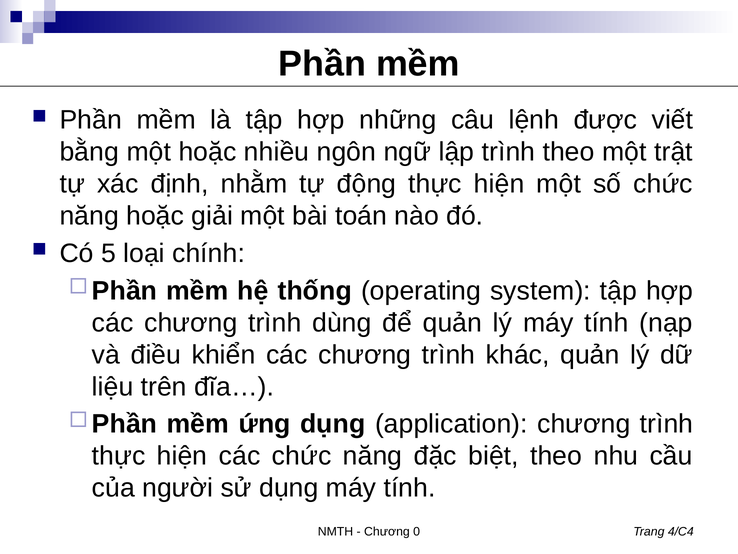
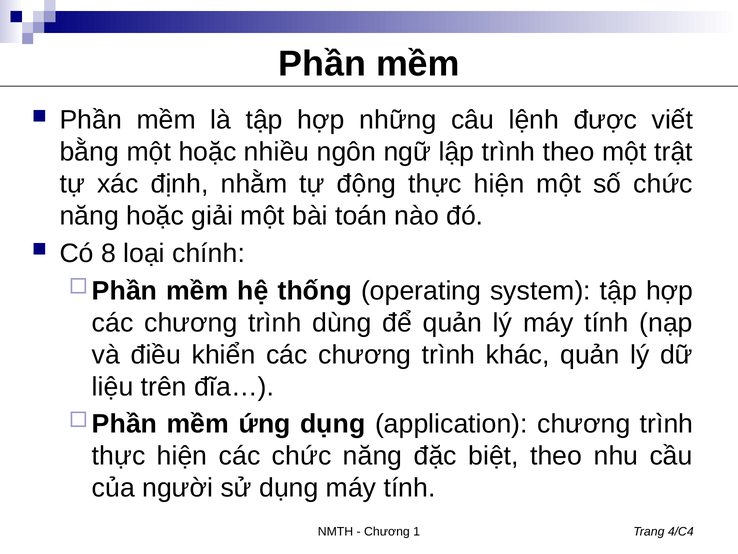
5: 5 -> 8 (109, 253)
0: 0 -> 1 (417, 531)
